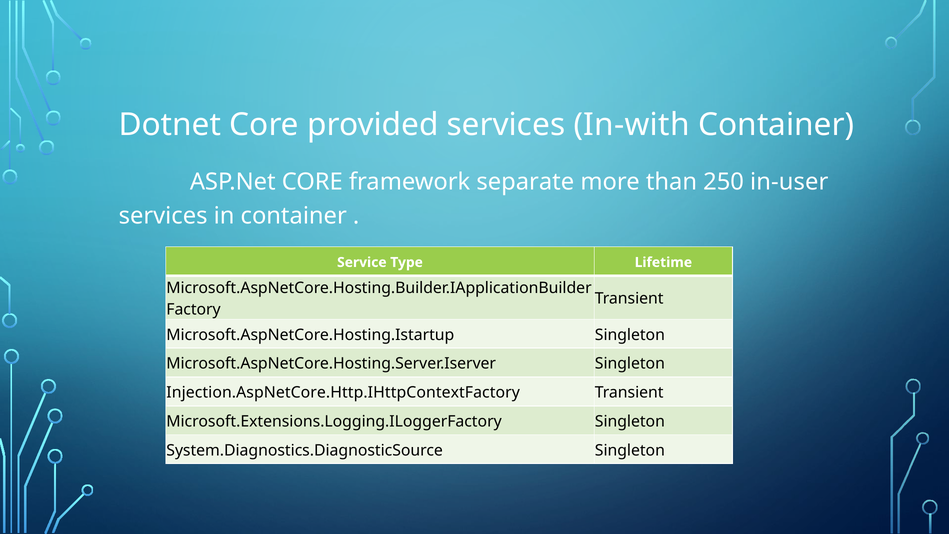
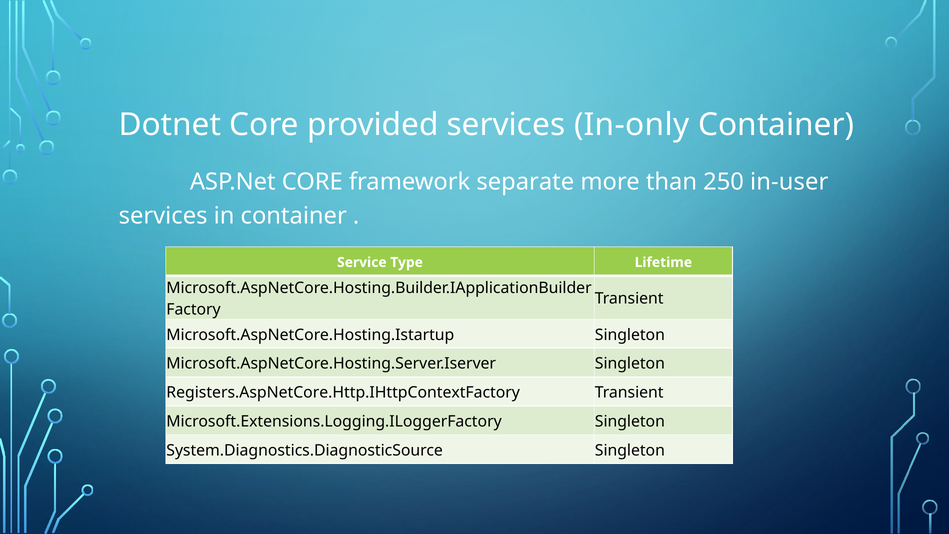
In-with: In-with -> In-only (632, 125)
Injection.AspNetCore.Http.IHttpContextFactory: Injection.AspNetCore.Http.IHttpContextFactory -> Registers.AspNetCore.Http.IHttpContextFactory (343, 392)
